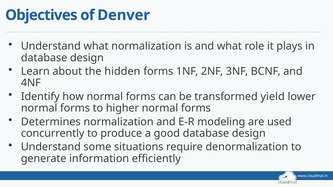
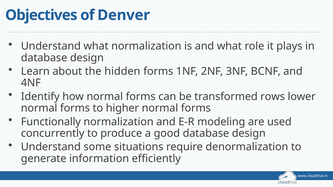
yield: yield -> rows (273, 97)
Determines: Determines -> Functionally (51, 122)
